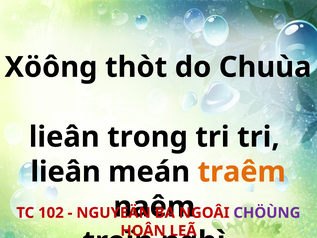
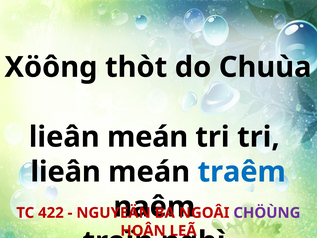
trong: trong -> meán (148, 137)
traêm colour: orange -> blue (242, 172)
102: 102 -> 422 (51, 213)
